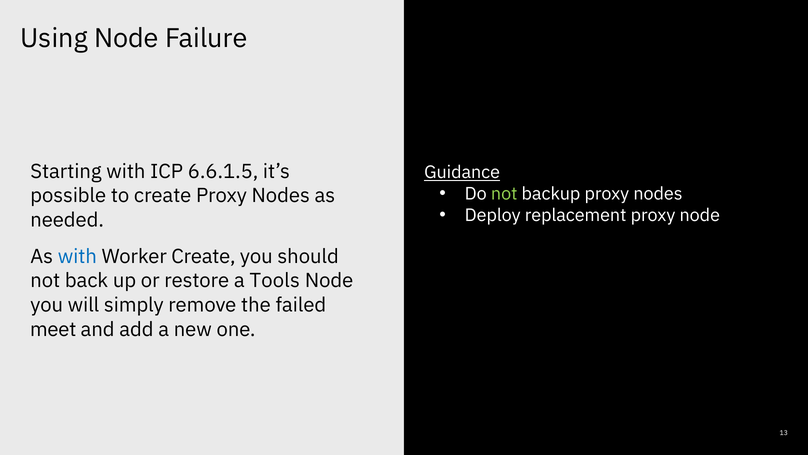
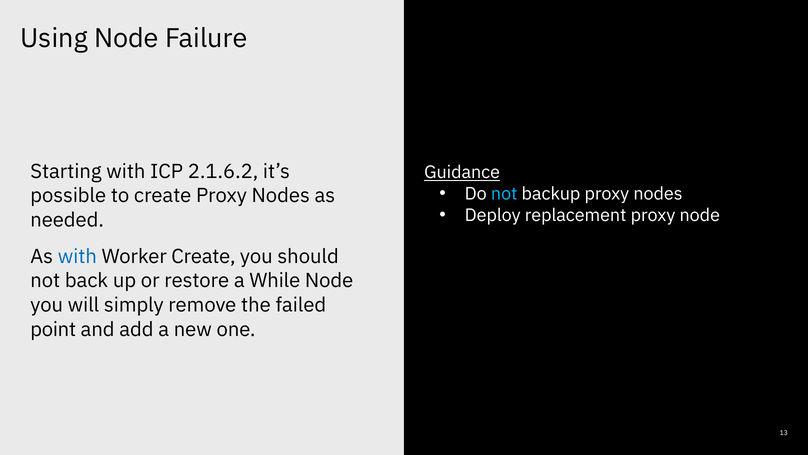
6.6.1.5: 6.6.1.5 -> 2.1.6.2 (223, 171)
not colour: light green -> light blue (504, 194)
Tools: Tools -> While (275, 281)
meet: meet -> point (53, 329)
